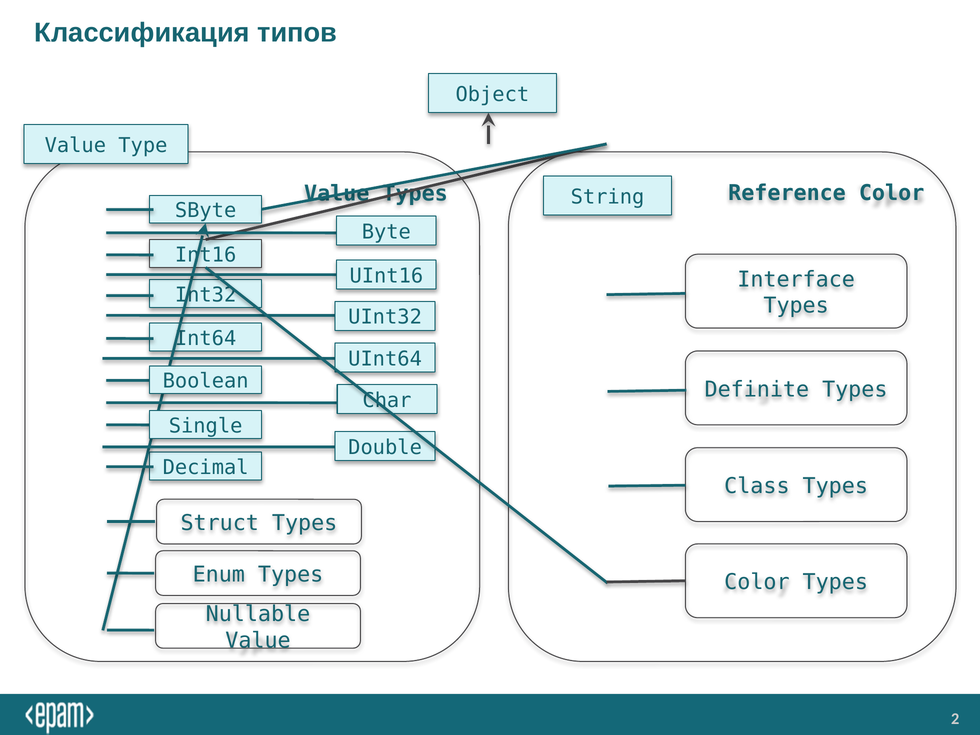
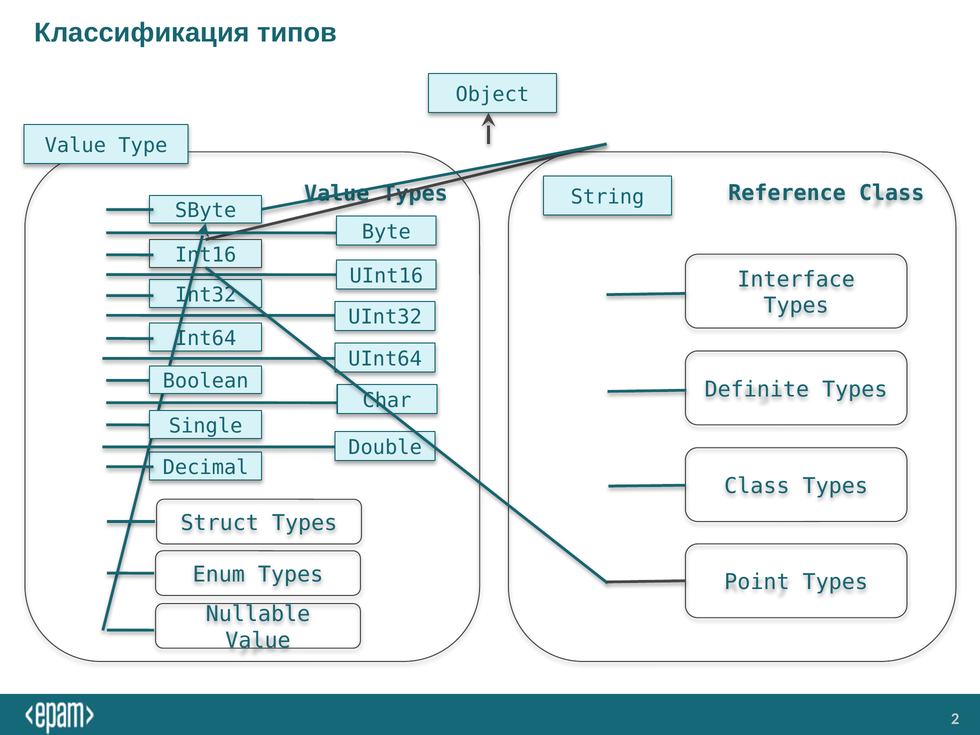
Reference Color: Color -> Class (892, 193)
Color: Color -> Point (757, 582)
